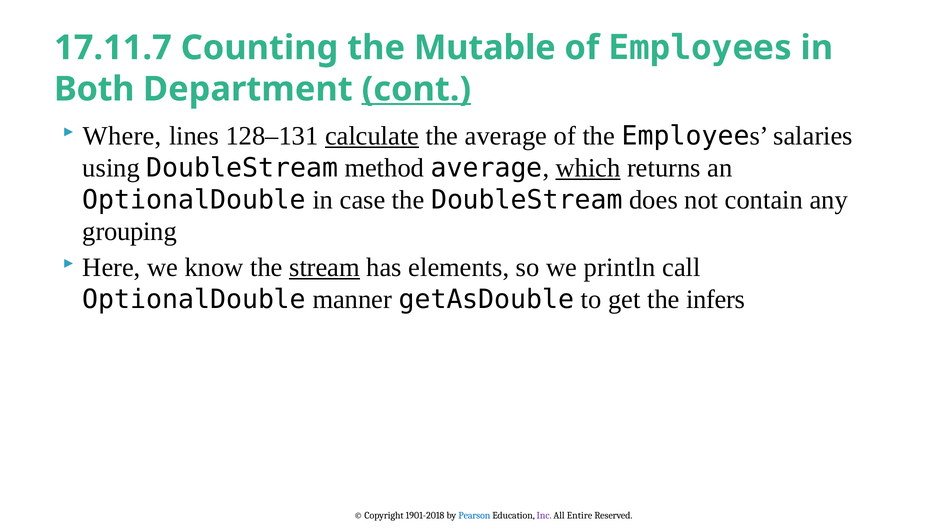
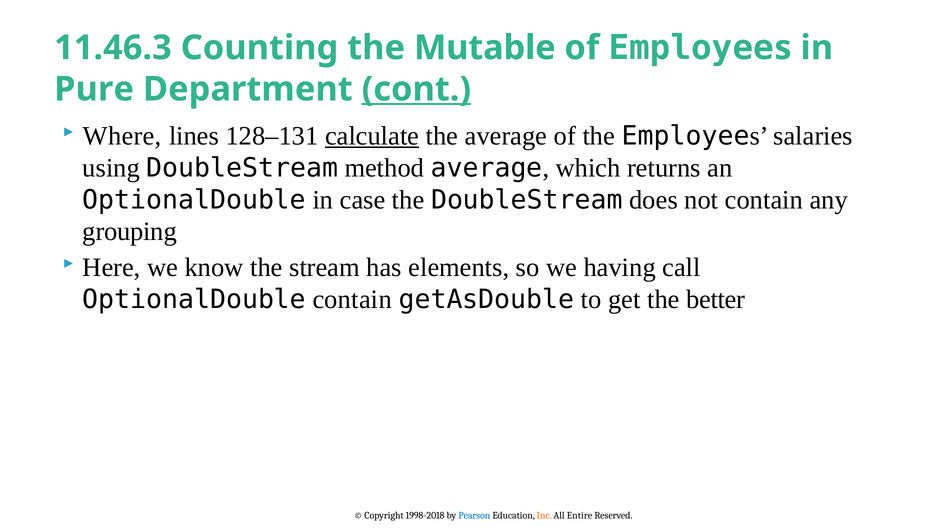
17.11.7: 17.11.7 -> 11.46.3 (113, 48)
Both: Both -> Pure (94, 89)
which underline: present -> none (588, 168)
stream underline: present -> none (325, 267)
println: println -> having (620, 267)
OptionalDouble manner: manner -> contain (352, 299)
infers: infers -> better (716, 299)
1901-2018: 1901-2018 -> 1998-2018 (425, 515)
Inc colour: purple -> orange (544, 515)
